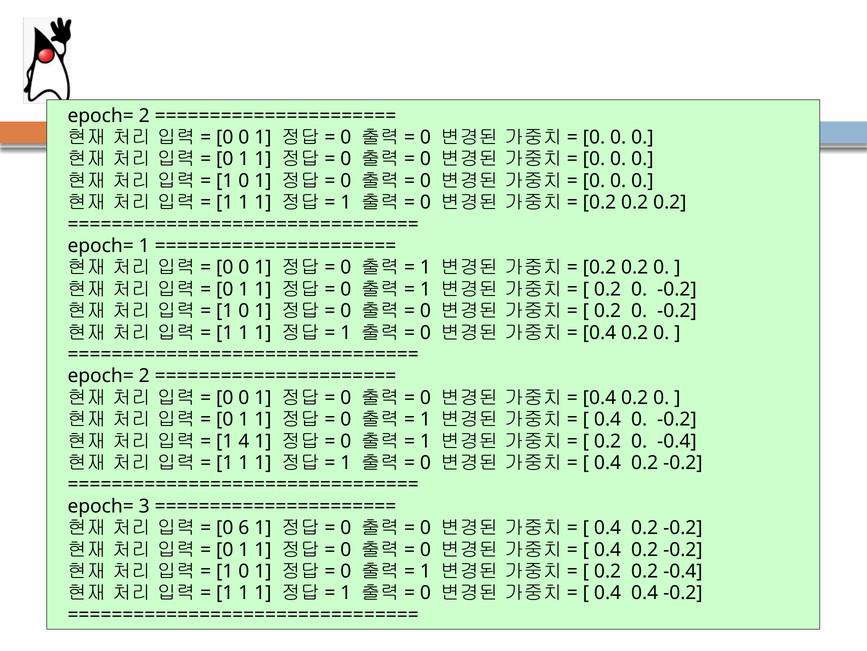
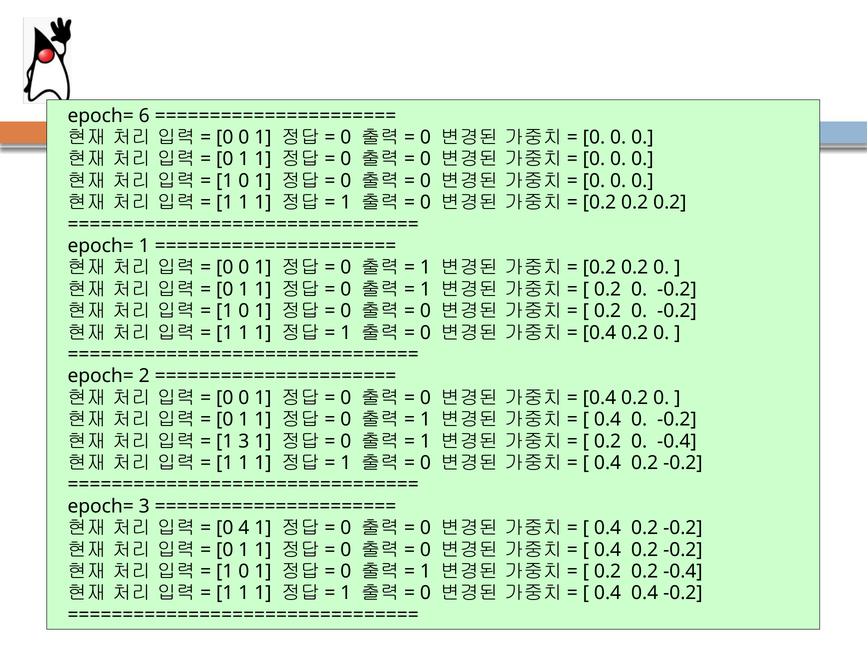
2: 2 -> 6 (144, 116)
1 4: 4 -> 3 (244, 441)
6: 6 -> 4 (244, 527)
